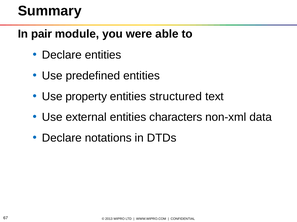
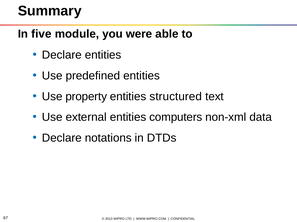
pair: pair -> five (41, 34)
characters: characters -> computers (176, 118)
